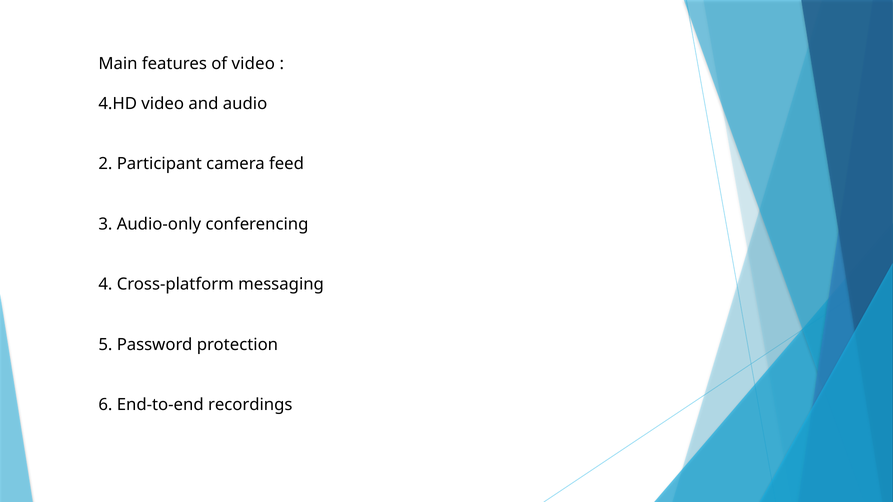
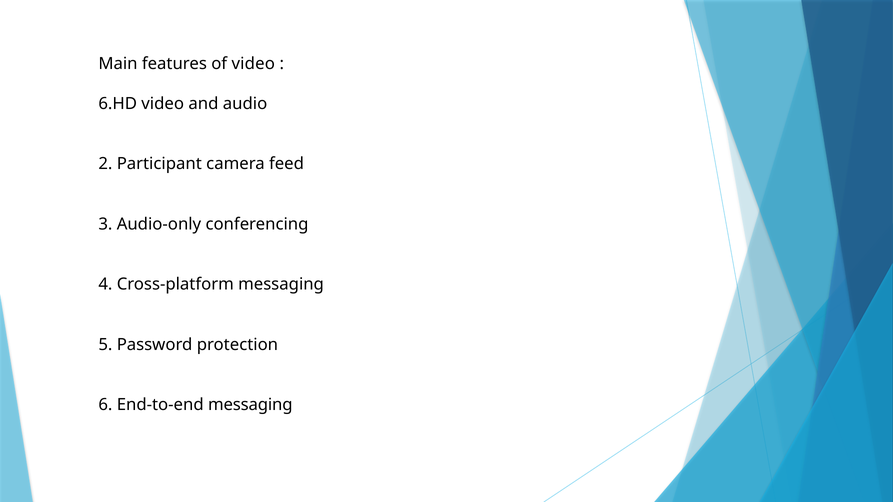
4.HD: 4.HD -> 6.HD (118, 104)
End-to-end recordings: recordings -> messaging (250, 405)
